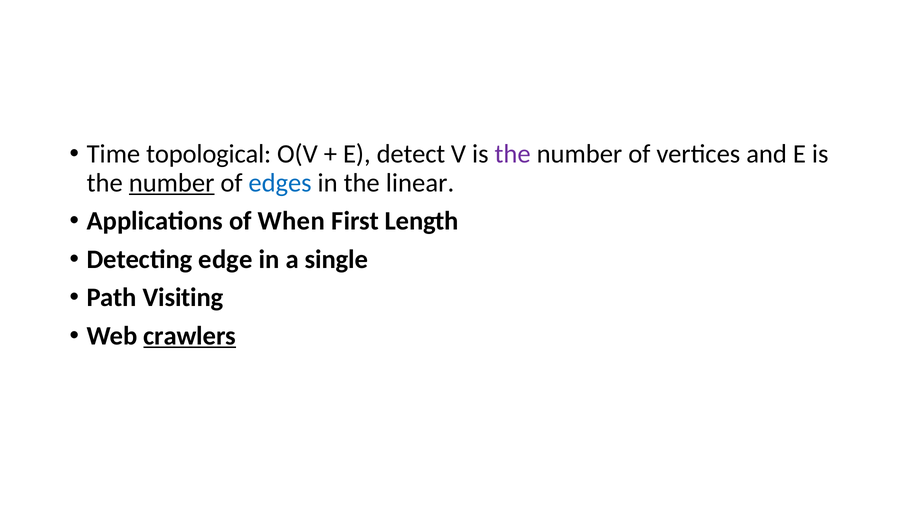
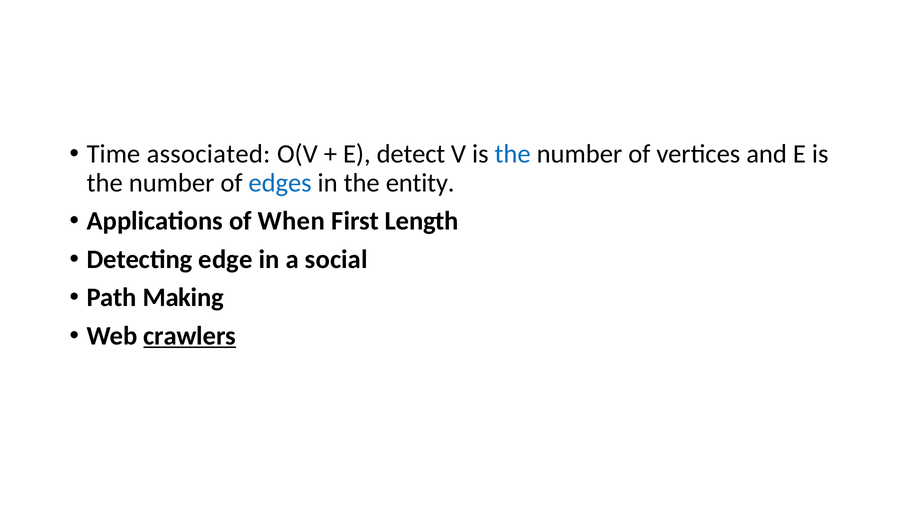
topological: topological -> associated (208, 154)
the colour: purple -> blue (513, 154)
number underline: present -> none (172, 183)
linear: linear -> entity (420, 183)
single: single -> social (336, 260)
Visiting: Visiting -> Making (183, 298)
